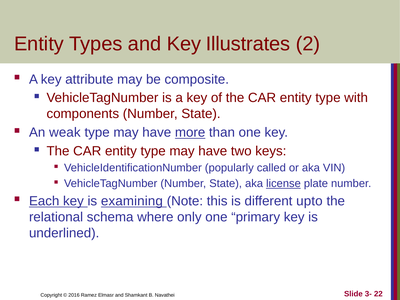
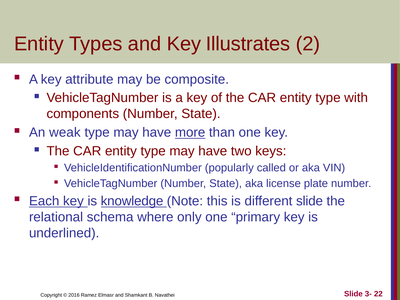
license underline: present -> none (283, 184)
examining: examining -> knowledge (132, 201)
different upto: upto -> slide (310, 201)
